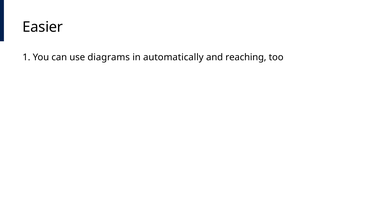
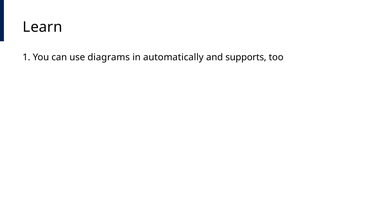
Easier: Easier -> Learn (43, 27)
reaching: reaching -> supports (246, 57)
